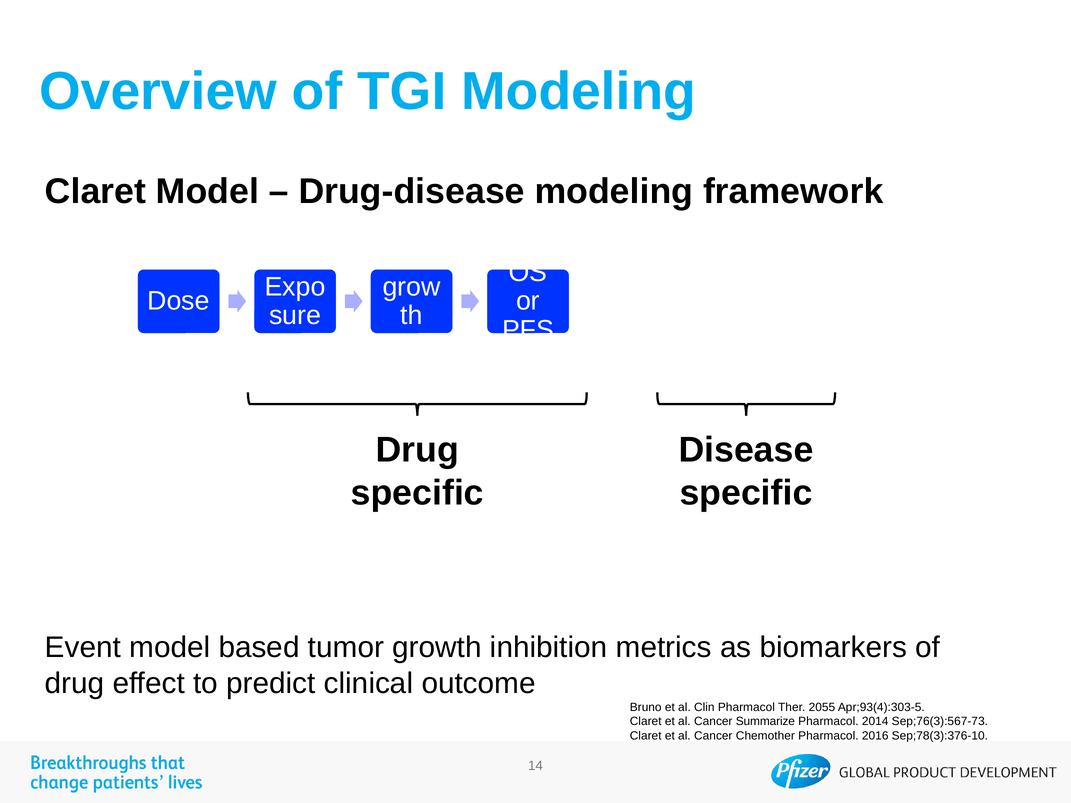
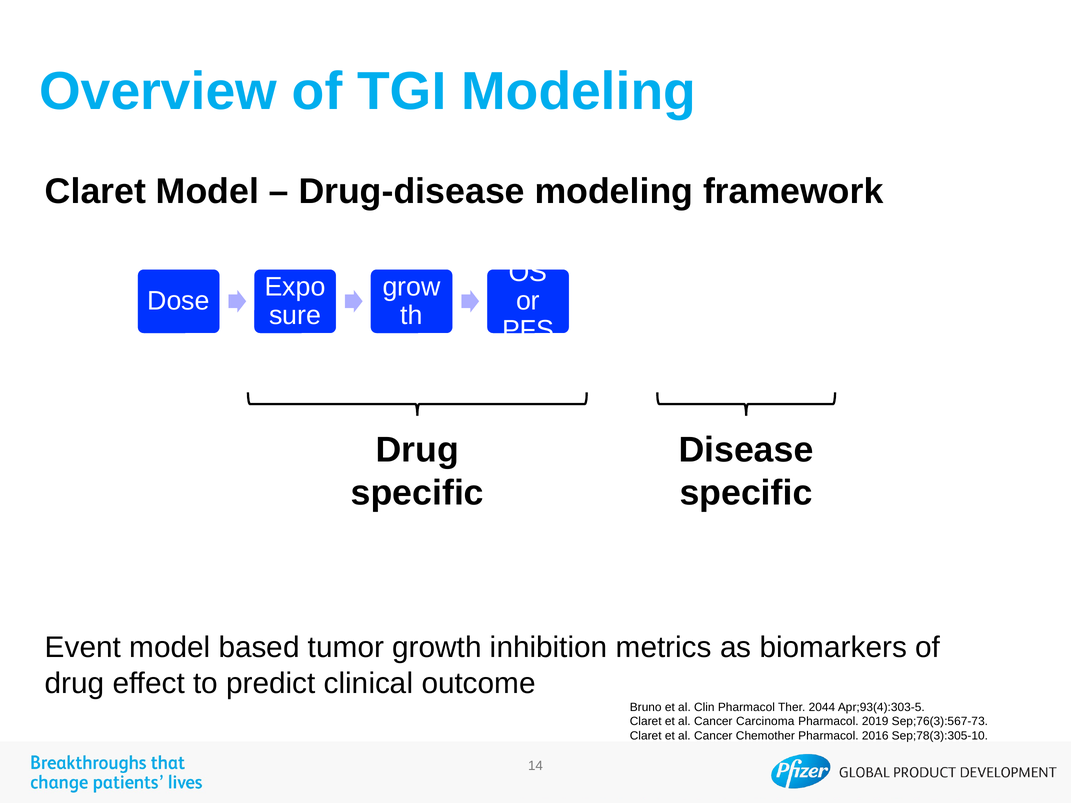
2055: 2055 -> 2044 (822, 707)
Summarize: Summarize -> Carcinoma (765, 722)
2014: 2014 -> 2019 (875, 722)
Sep;78(3):376-10: Sep;78(3):376-10 -> Sep;78(3):305-10 (940, 736)
